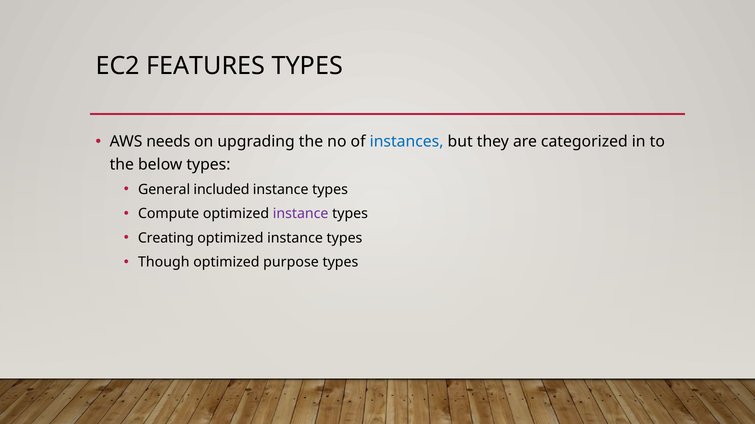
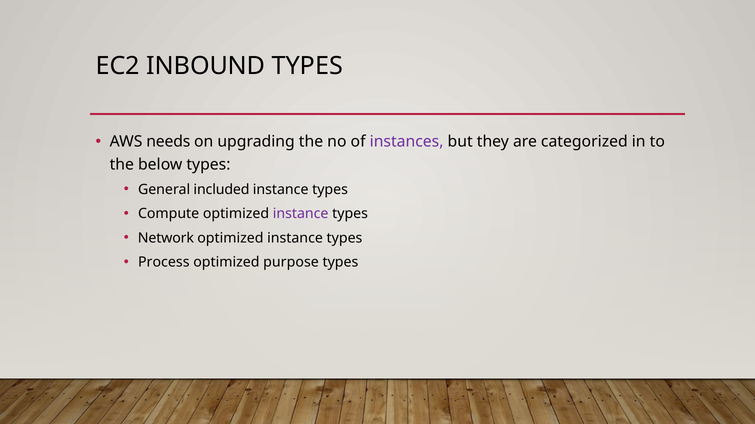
FEATURES: FEATURES -> INBOUND (206, 66)
instances colour: blue -> purple (407, 142)
Creating: Creating -> Network (166, 238)
Though: Though -> Process (164, 263)
